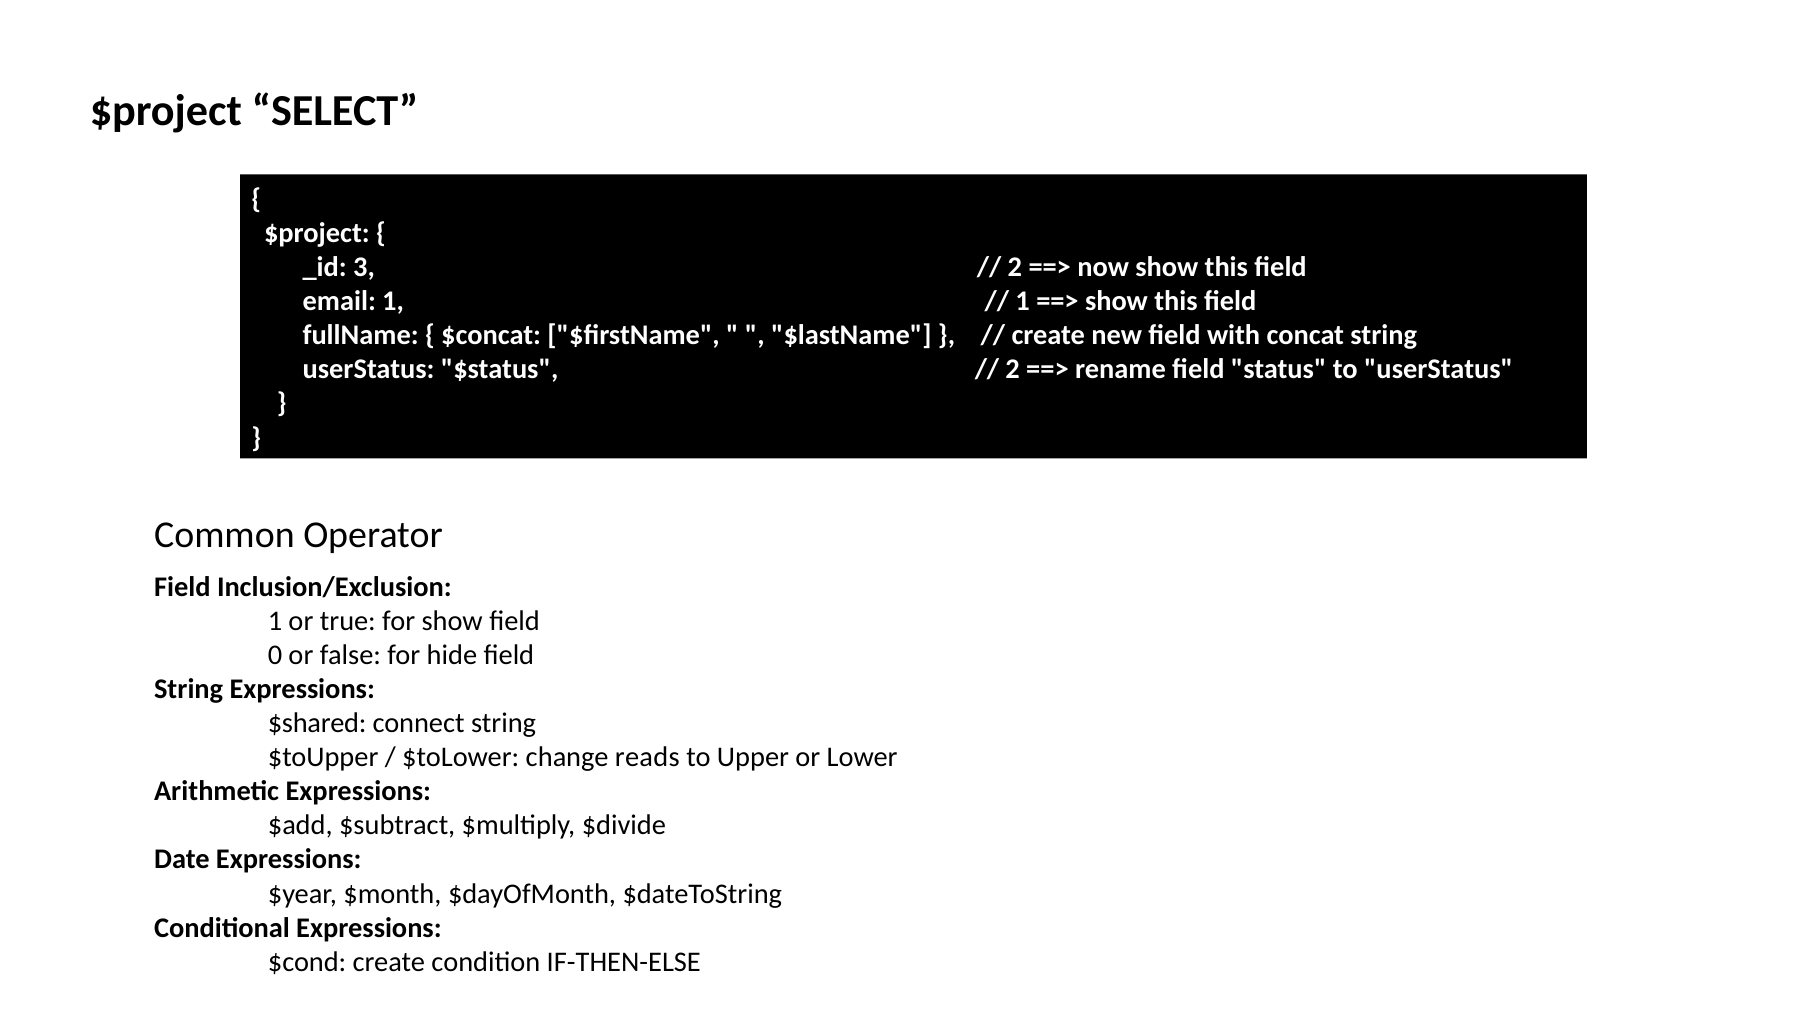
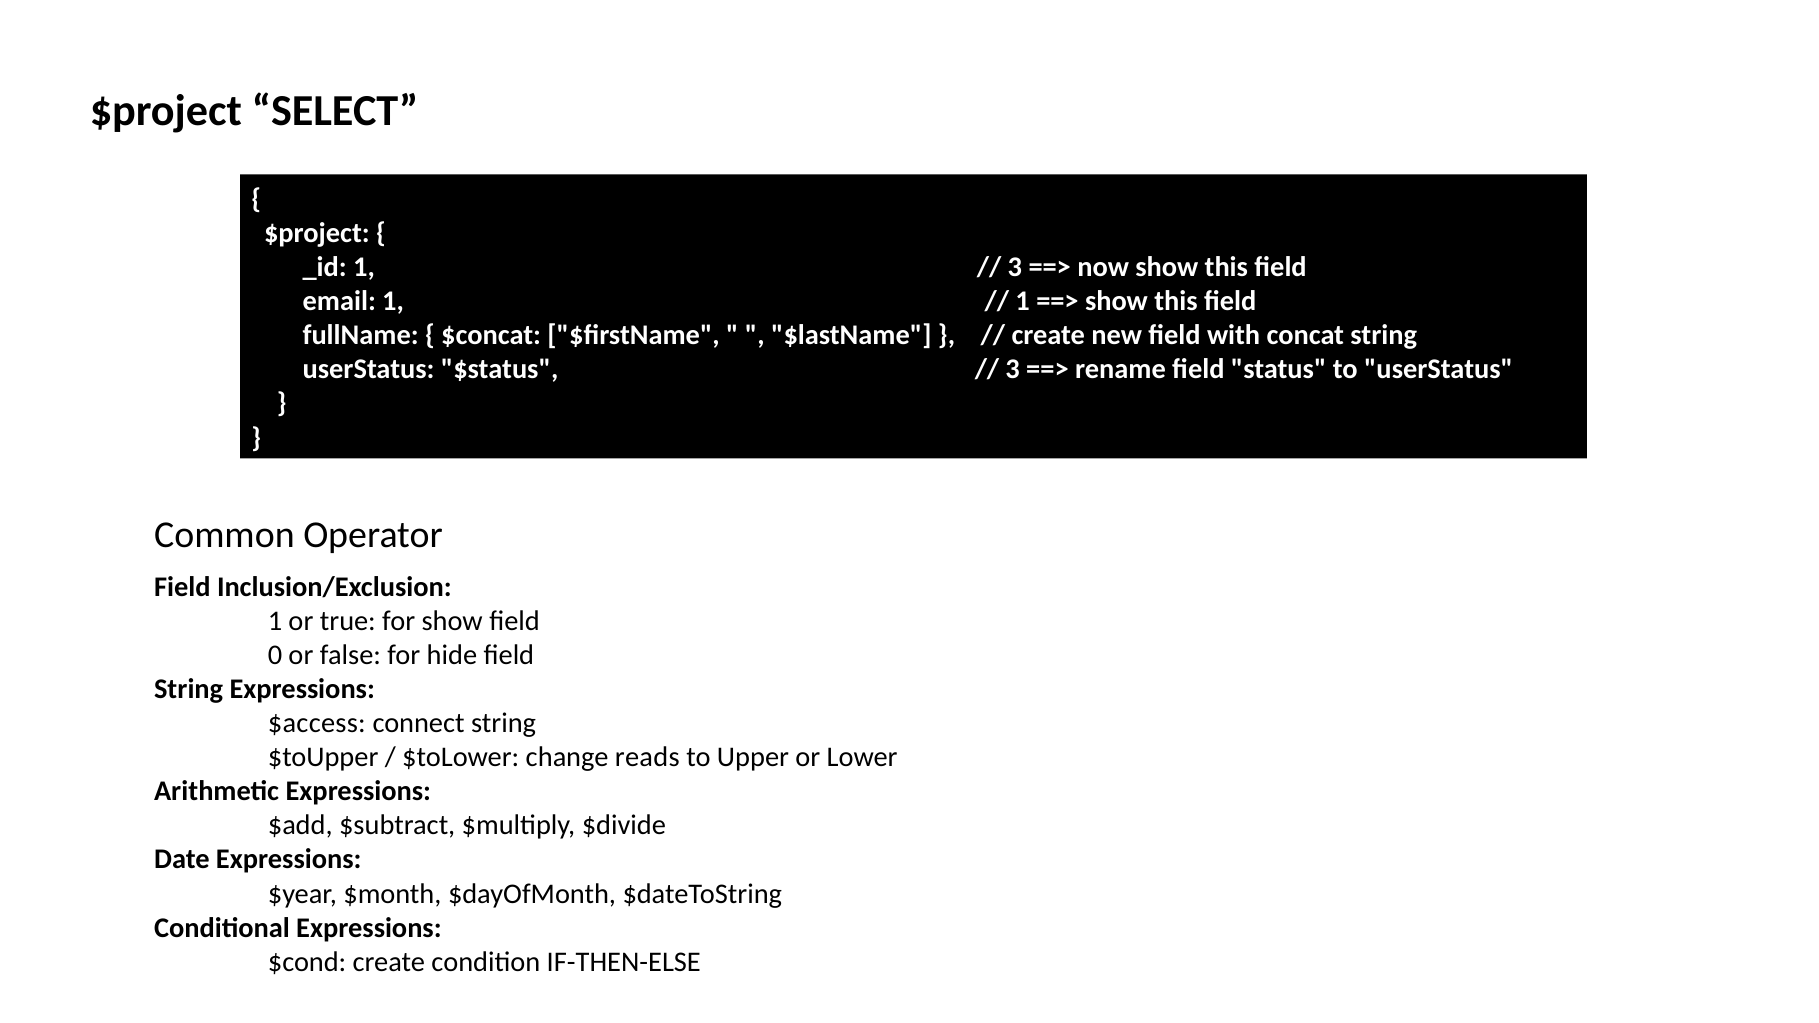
_id 3: 3 -> 1 (364, 267)
2: 2 -> 3 (1015, 267)
2: 2 -> 3 (1013, 370)
$shared: $shared -> $access (317, 723)
